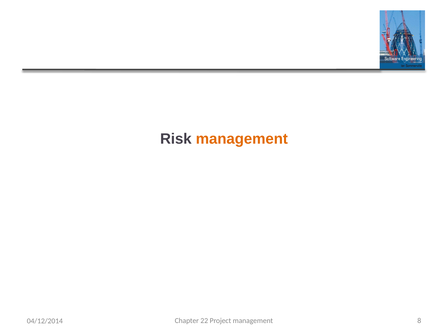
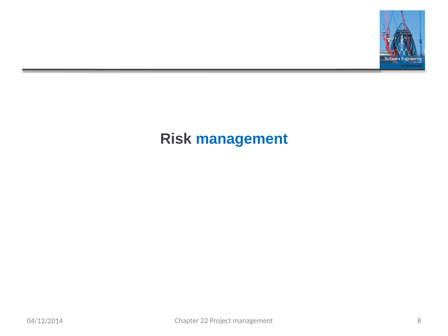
management colour: orange -> blue (242, 139)
